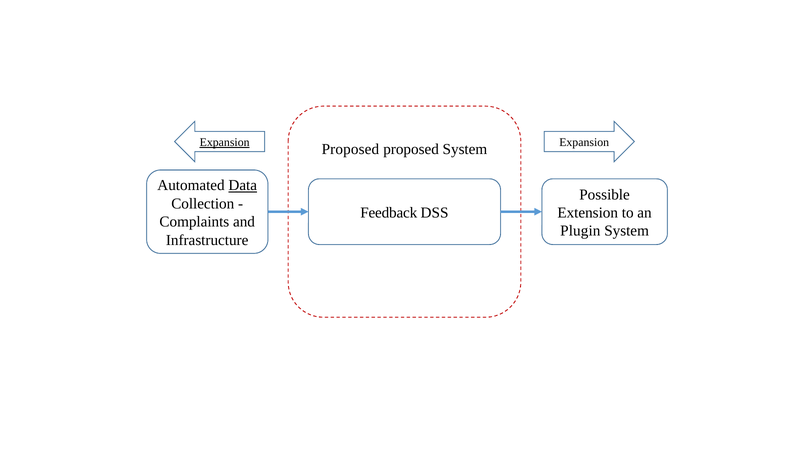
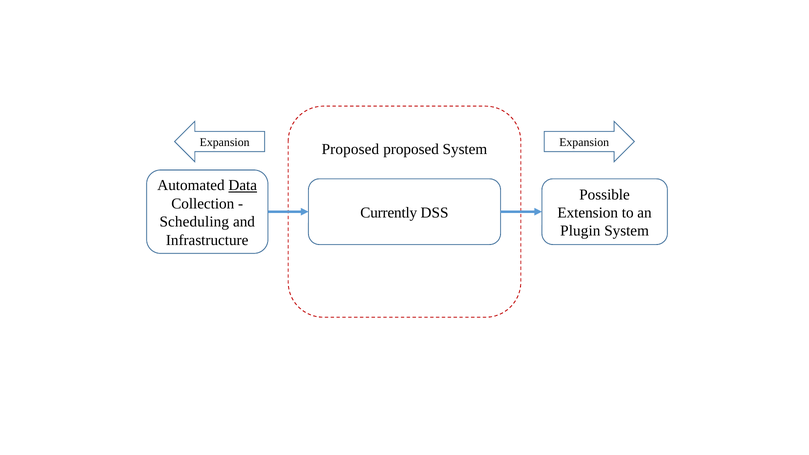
Expansion underline: present -> none (225, 142)
Feedback: Feedback -> Currently (389, 213)
Complaints: Complaints -> Scheduling (194, 222)
